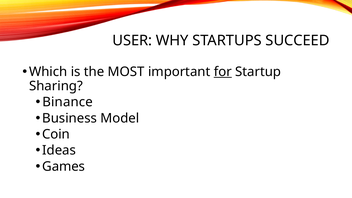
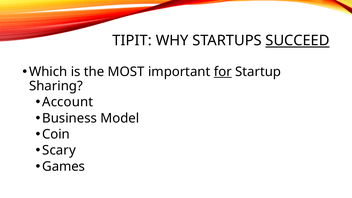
USER: USER -> TIPIT (132, 41)
SUCCEED underline: none -> present (298, 41)
Binance: Binance -> Account (68, 102)
Ideas: Ideas -> Scary (59, 150)
